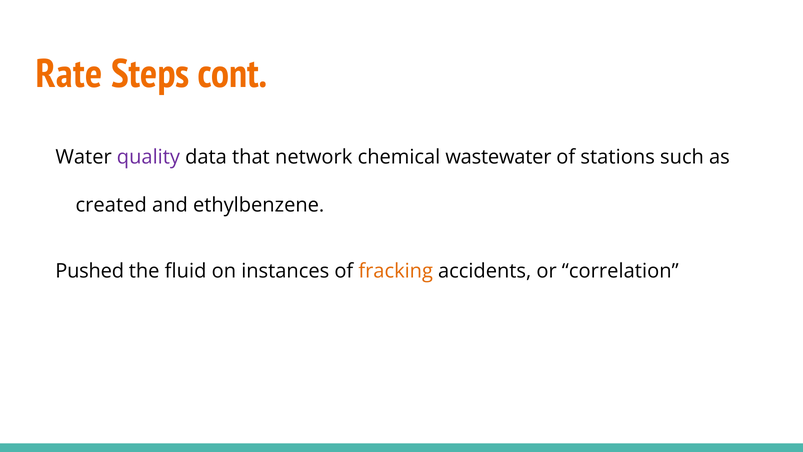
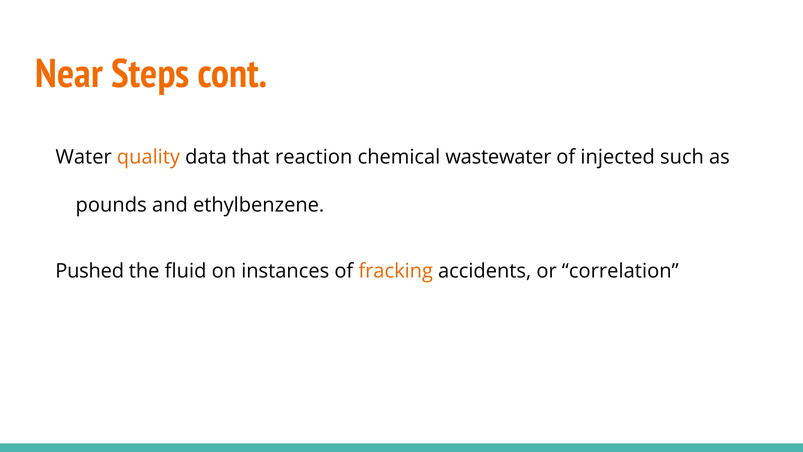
Rate: Rate -> Near (69, 74)
quality colour: purple -> orange (148, 157)
network: network -> reaction (314, 157)
stations: stations -> injected (618, 157)
created: created -> pounds (111, 205)
